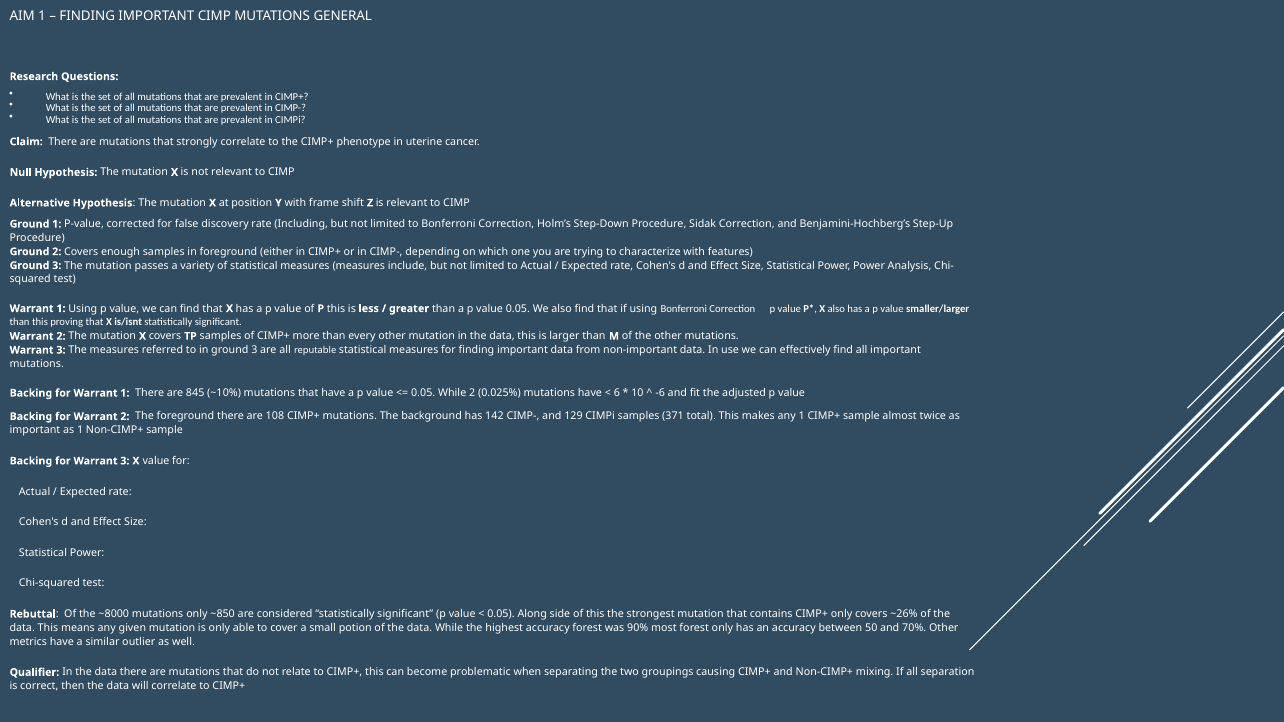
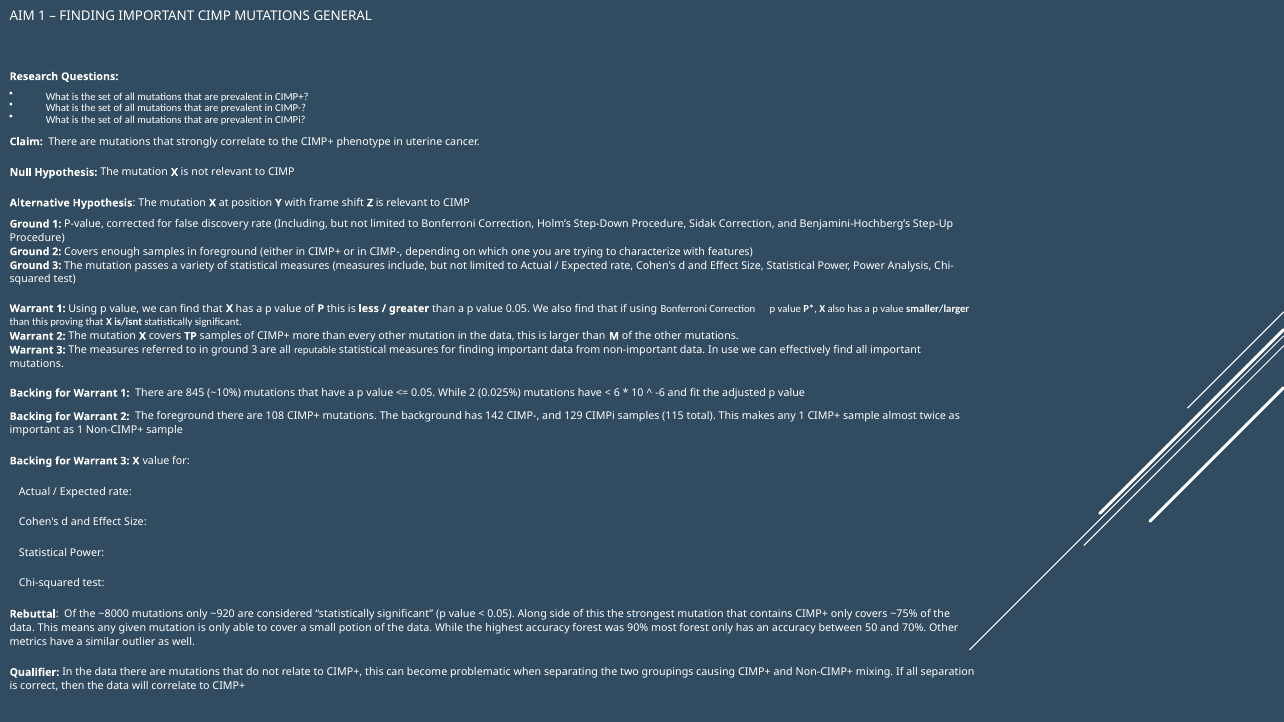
371: 371 -> 115 (673, 417)
~850: ~850 -> ~920 (223, 614)
~26%: ~26% -> ~75% (904, 614)
